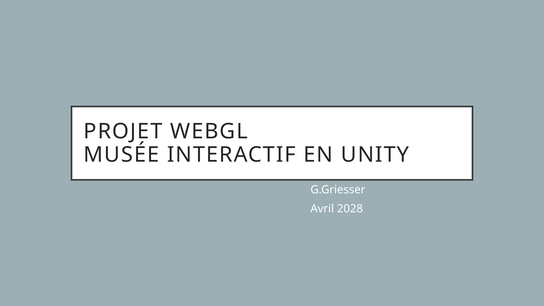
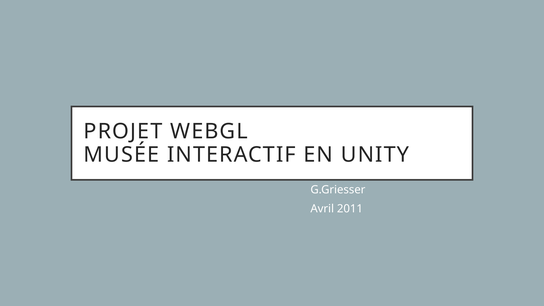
2028: 2028 -> 2011 (350, 209)
